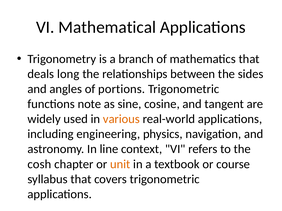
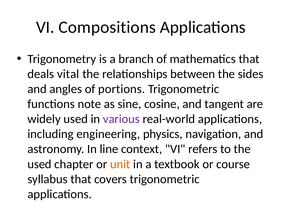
Mathematical: Mathematical -> Compositions (107, 27)
long: long -> vital (68, 74)
various colour: orange -> purple (121, 119)
cosh: cosh -> used (40, 164)
